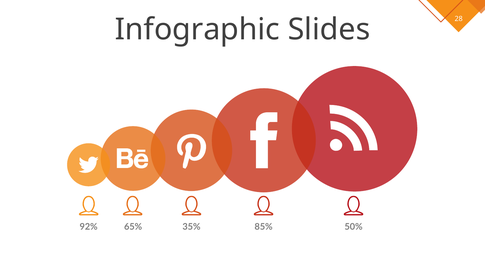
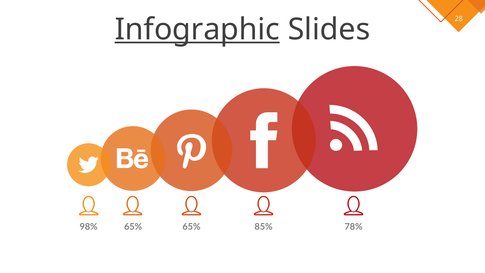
Infographic underline: none -> present (197, 29)
92%: 92% -> 98% (89, 227)
65% 35%: 35% -> 65% (191, 227)
50%: 50% -> 78% (354, 227)
